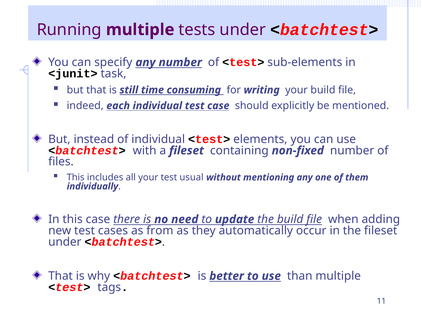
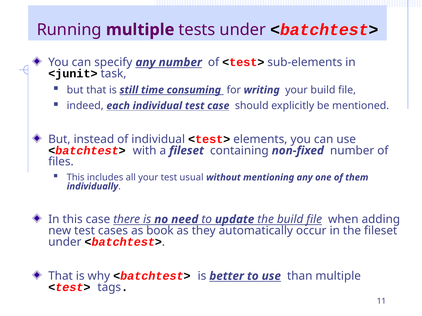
from: from -> book (160, 231)
